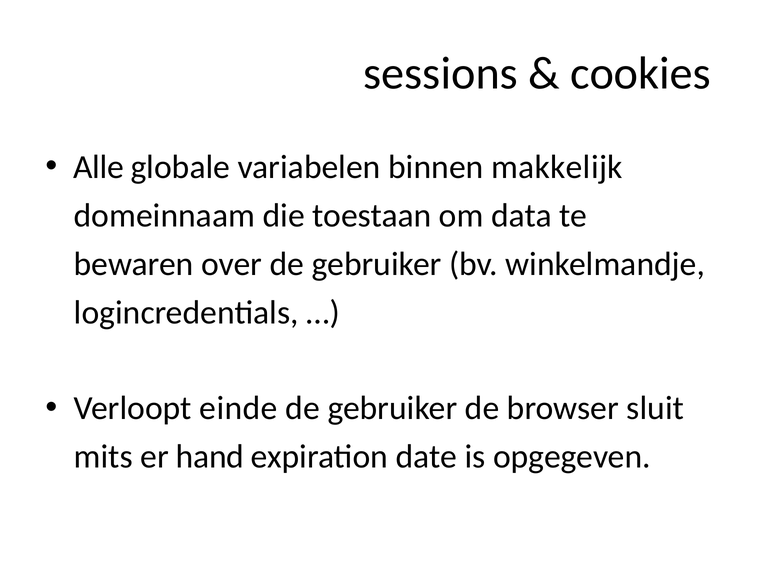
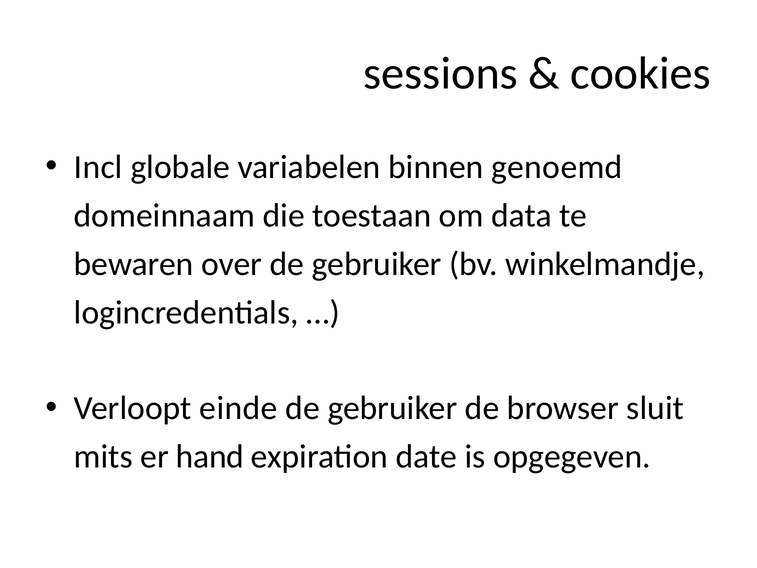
Alle: Alle -> Incl (98, 167)
makkelijk: makkelijk -> genoemd (557, 167)
